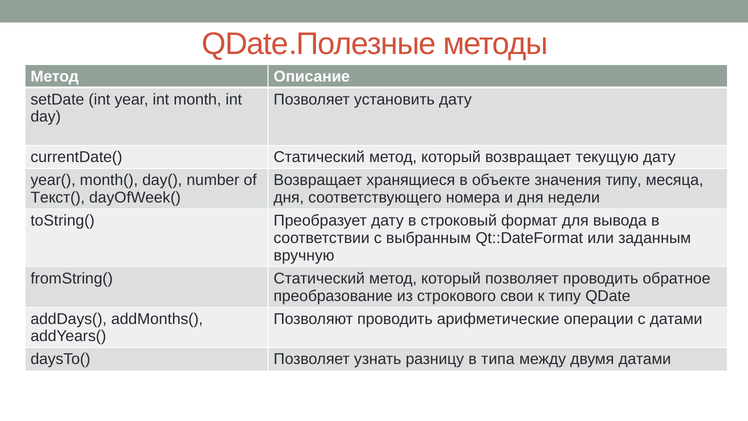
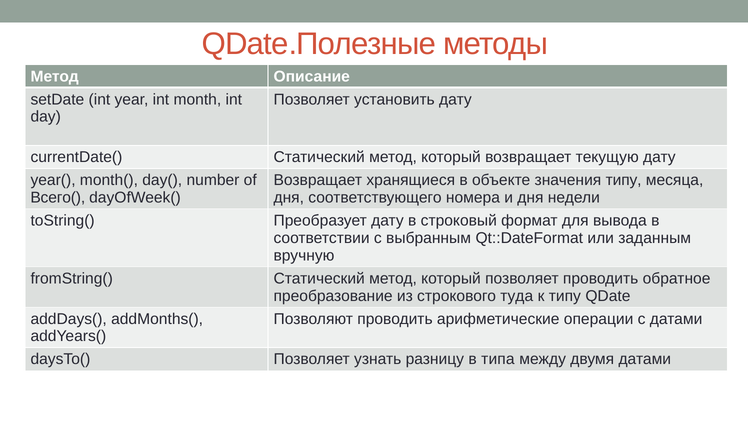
Текст(: Текст( -> Всего( (58, 198)
свои: свои -> туда (517, 296)
